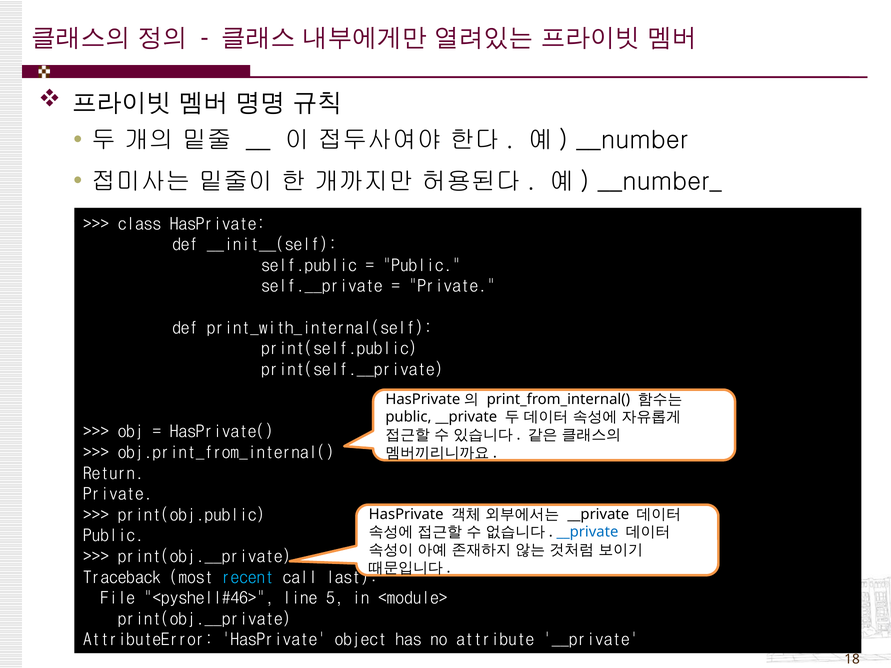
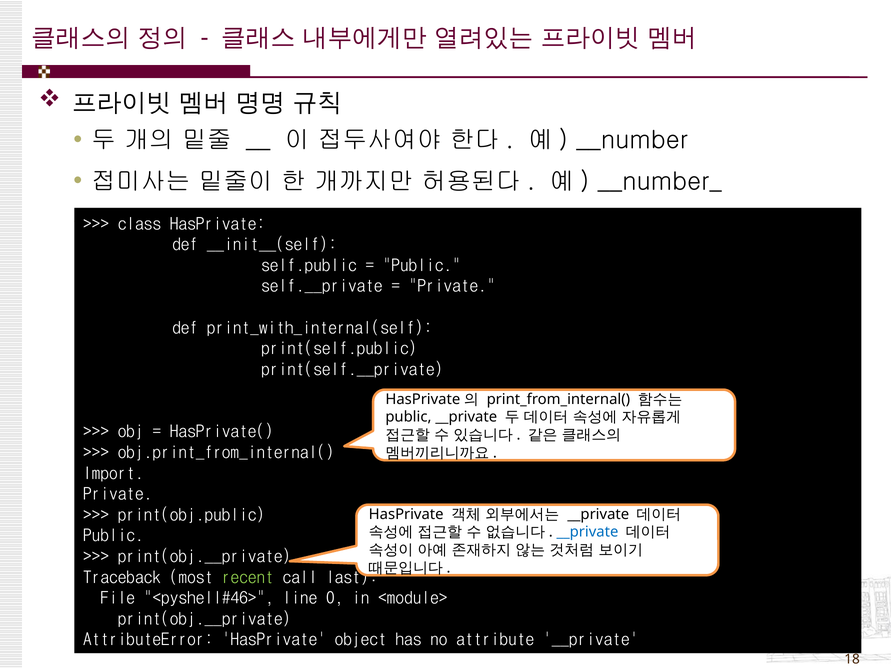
Return: Return -> Import (113, 474)
recent colour: light blue -> light green (248, 578)
5: 5 -> 0 (335, 598)
